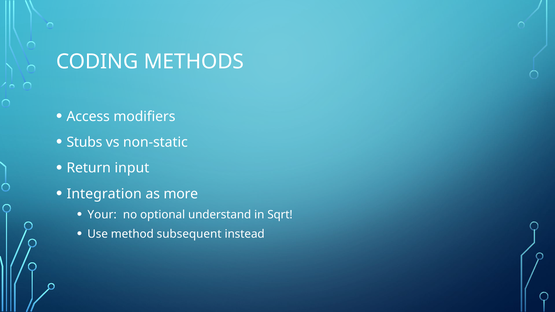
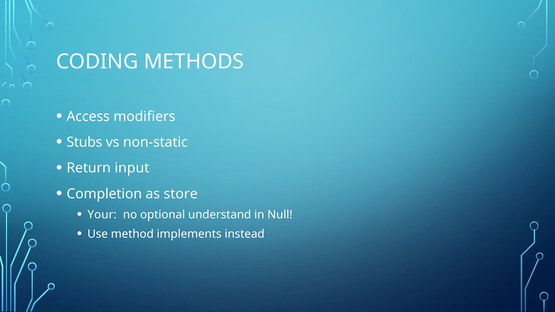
Integration: Integration -> Completion (104, 194)
more: more -> store (181, 194)
Sqrt: Sqrt -> Null (280, 215)
subsequent: subsequent -> implements (189, 234)
